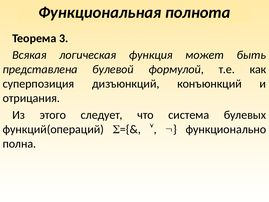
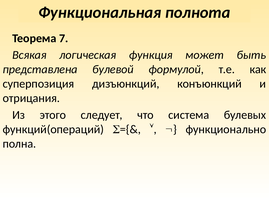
3: 3 -> 7 (64, 38)
